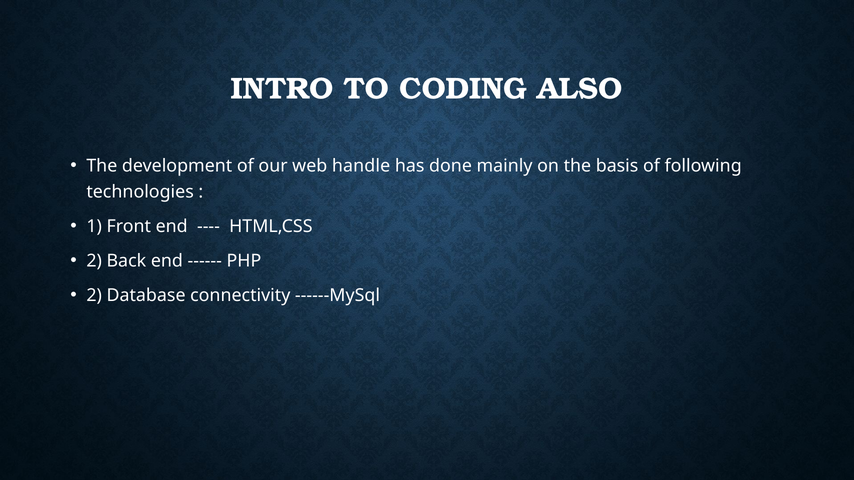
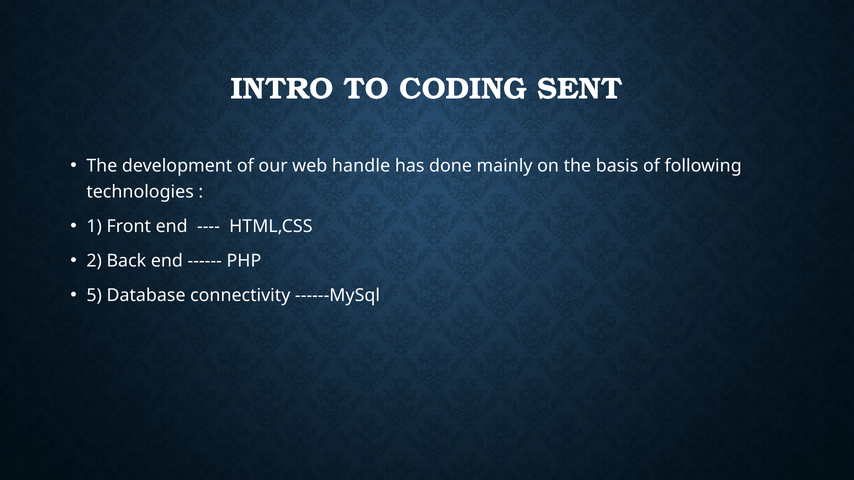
ALSO: ALSO -> SENT (580, 89)
2: 2 -> 5 (94, 295)
